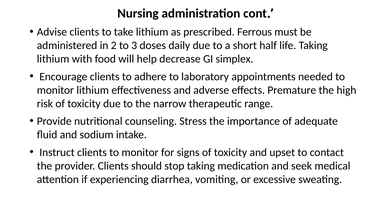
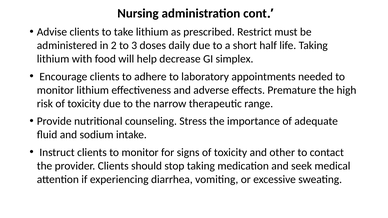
Ferrous: Ferrous -> Restrict (255, 32)
upset: upset -> other (282, 153)
